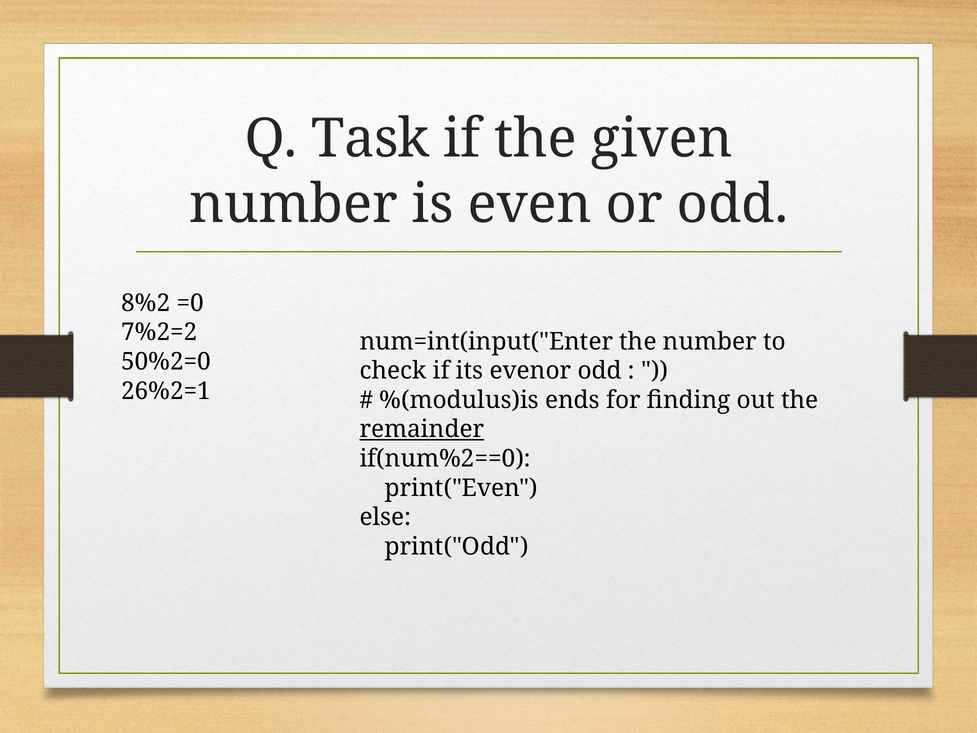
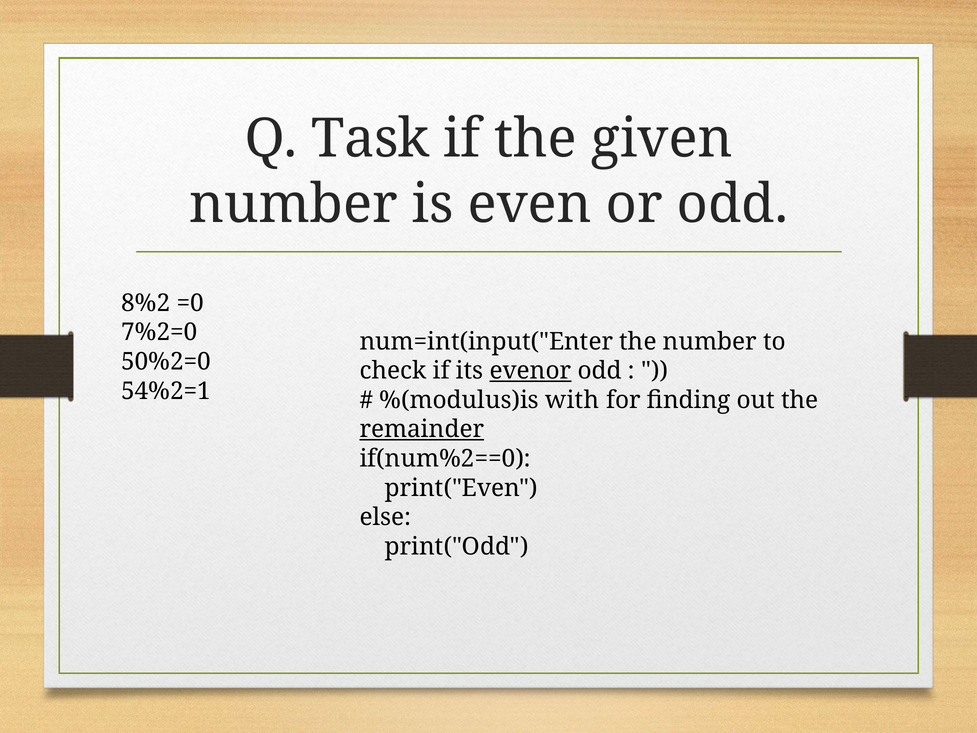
7%2=2: 7%2=2 -> 7%2=0 (159, 332)
evenor underline: none -> present (530, 371)
26%2=1: 26%2=1 -> 54%2=1 (166, 391)
ends: ends -> with (572, 400)
